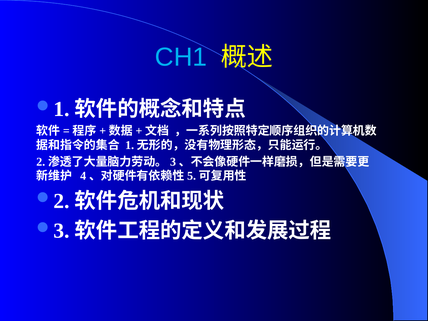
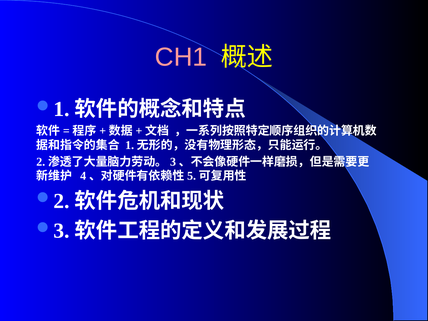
CH1 colour: light blue -> pink (181, 57)
